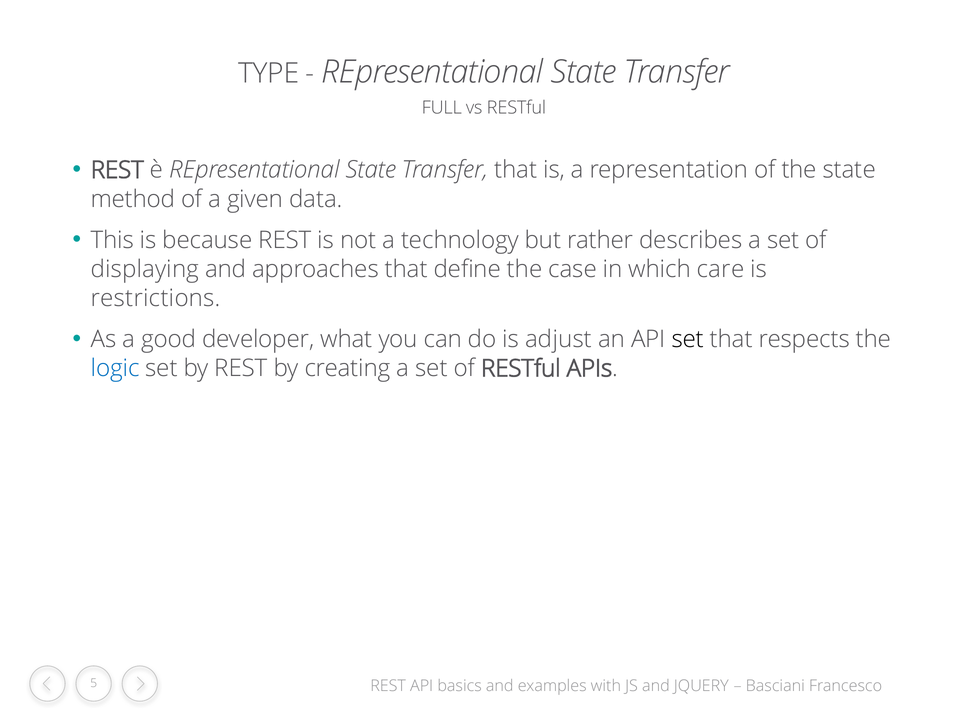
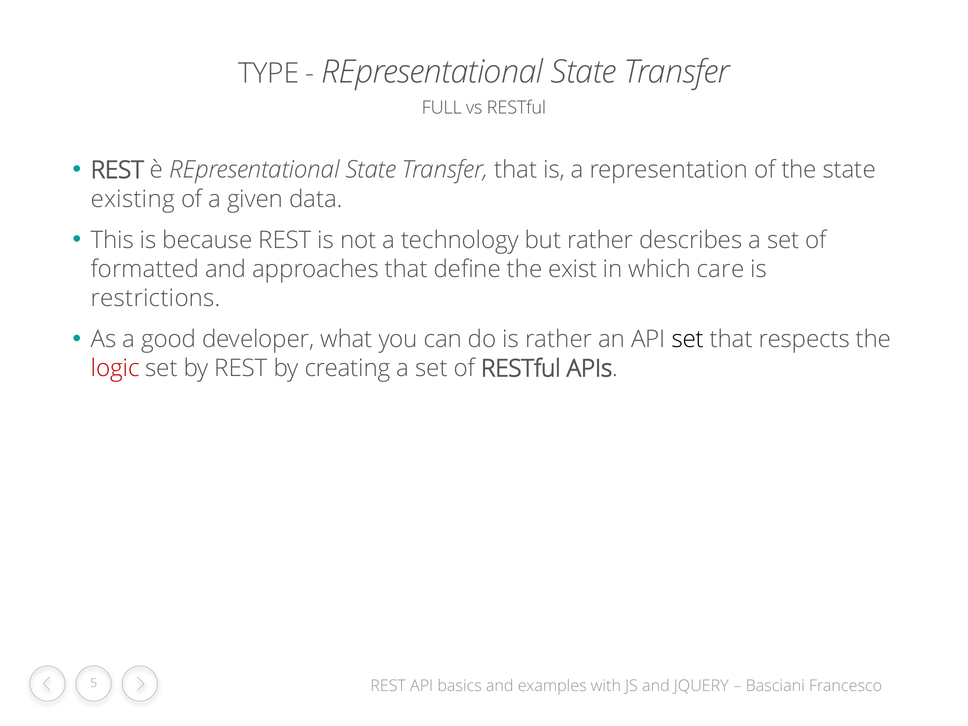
method: method -> existing (133, 199)
displaying: displaying -> formatted (145, 269)
case: case -> exist (573, 269)
is adjust: adjust -> rather (559, 339)
logic colour: blue -> red (115, 368)
